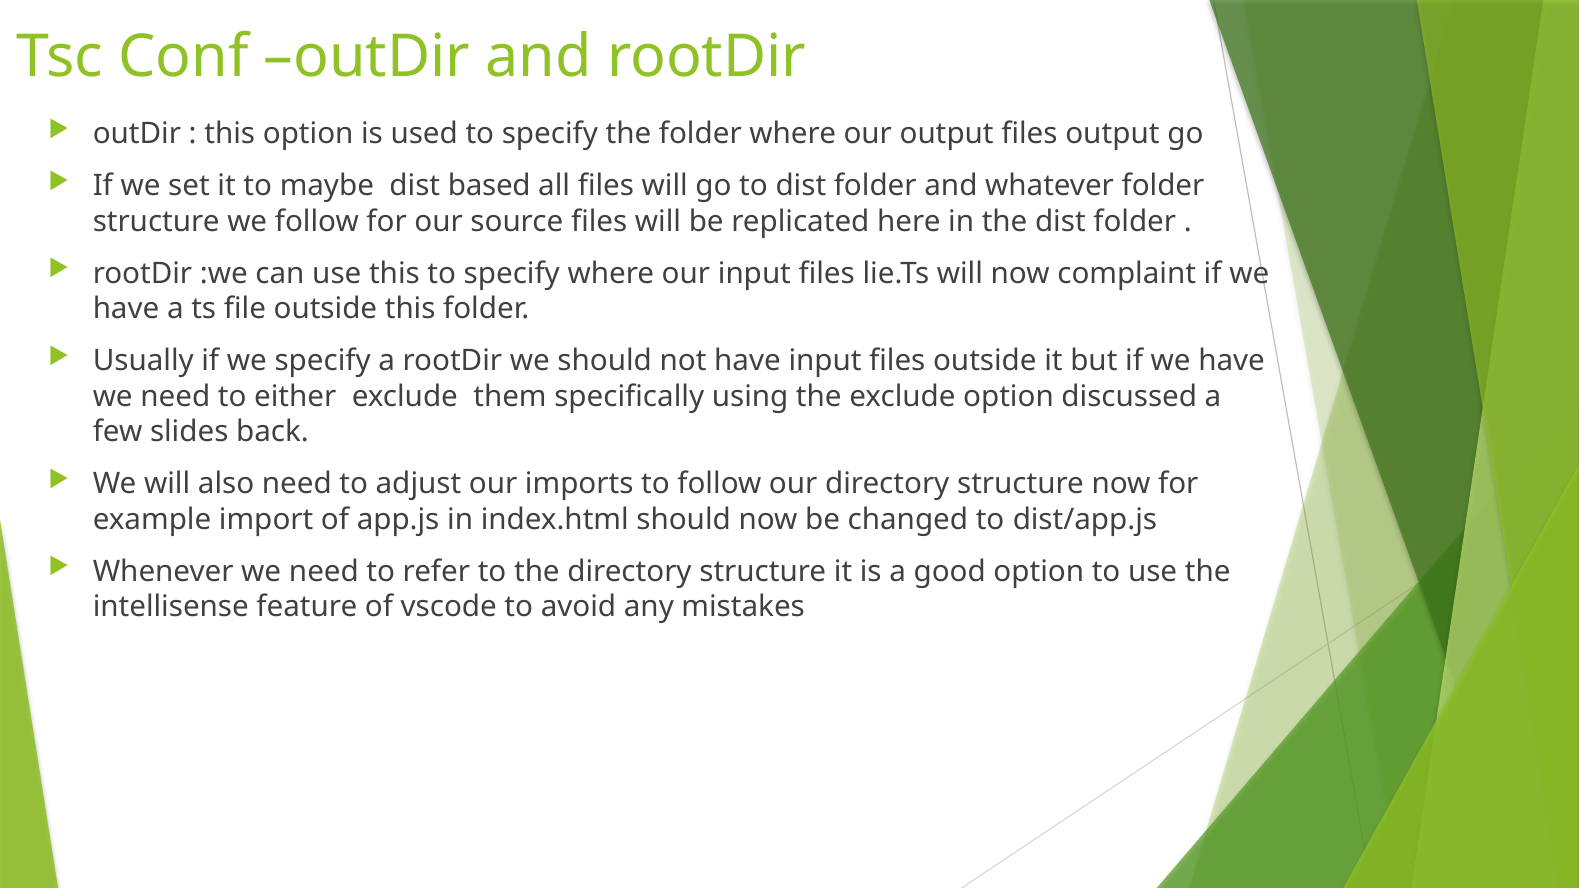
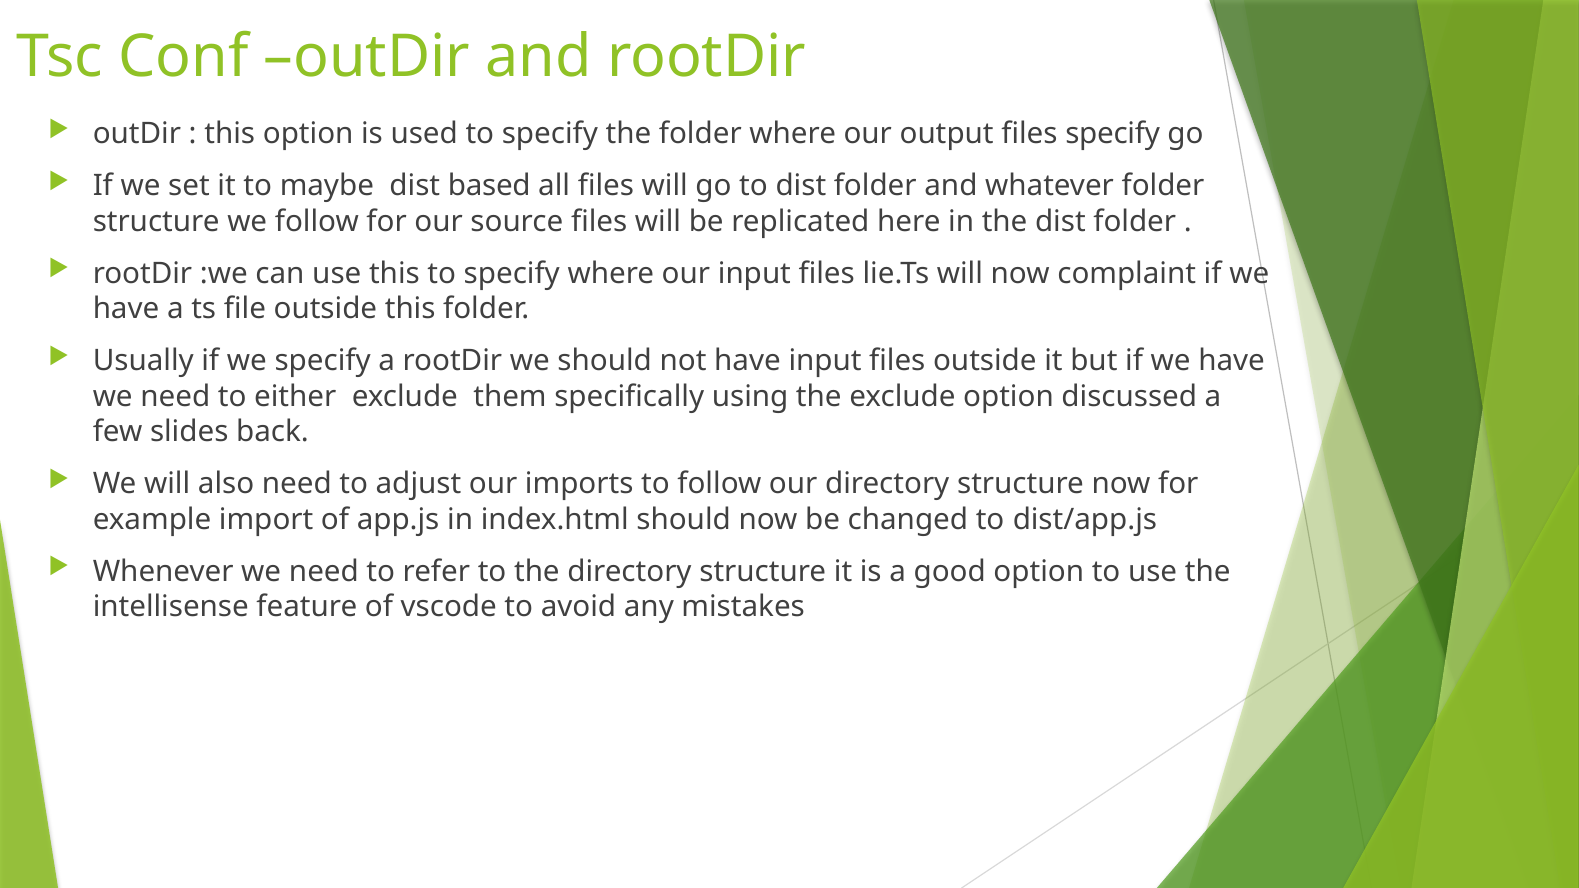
files output: output -> specify (1113, 134)
